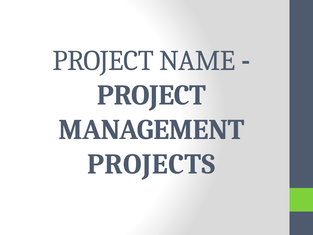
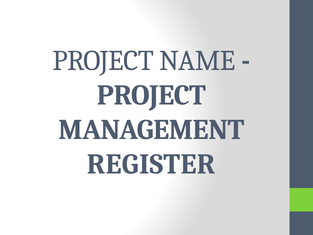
PROJECTS: PROJECTS -> REGISTER (151, 164)
